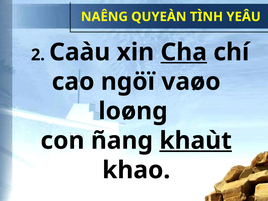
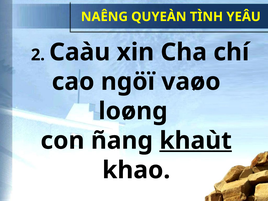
Cha underline: present -> none (184, 52)
